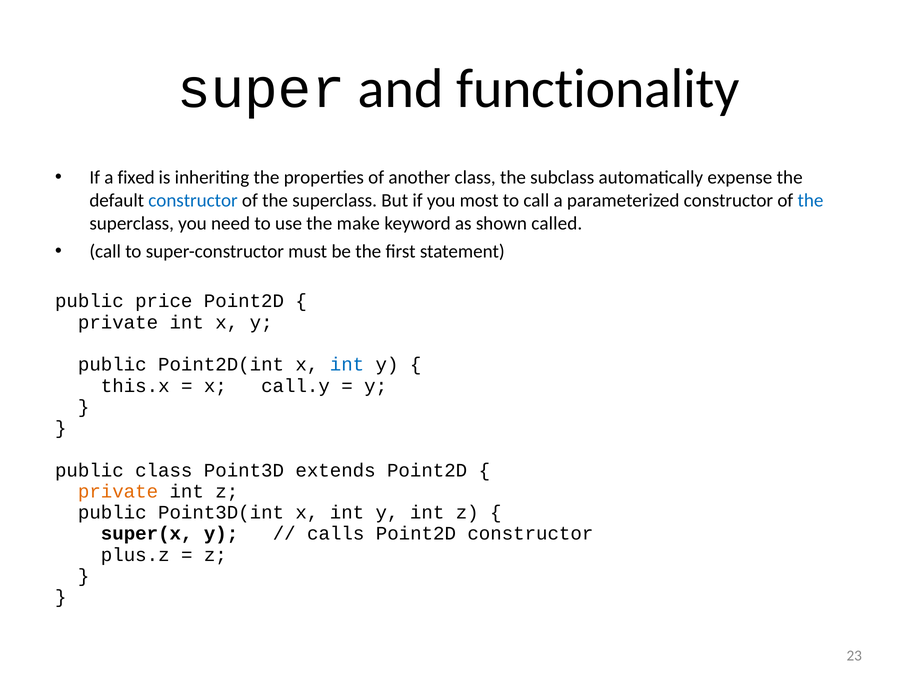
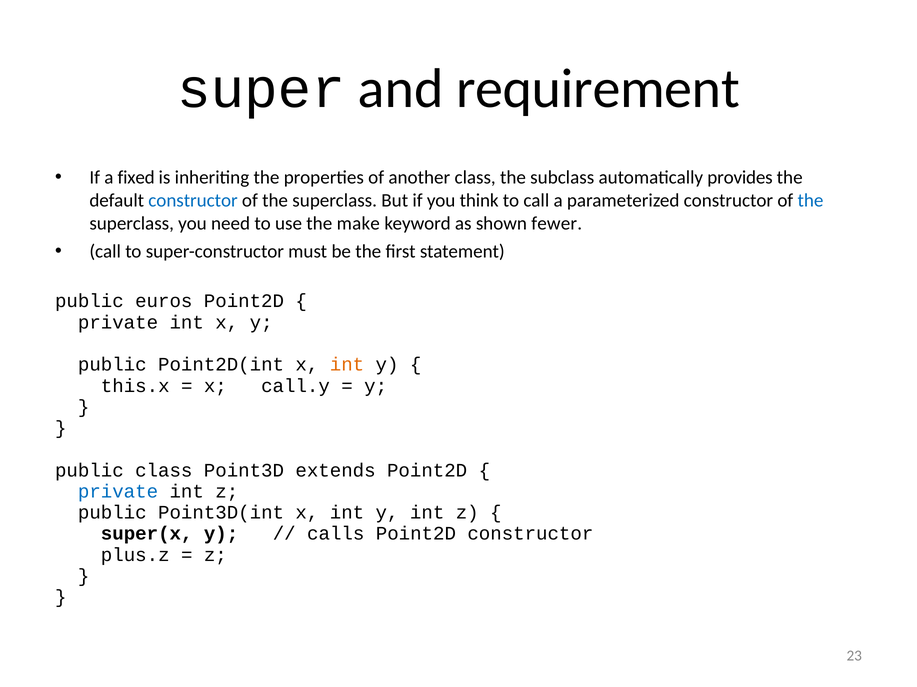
functionality: functionality -> requirement (598, 89)
expense: expense -> provides (740, 178)
most: most -> think (479, 201)
called: called -> fewer (557, 224)
price: price -> euros (164, 302)
int colour: blue -> orange (347, 365)
private colour: orange -> blue (118, 492)
